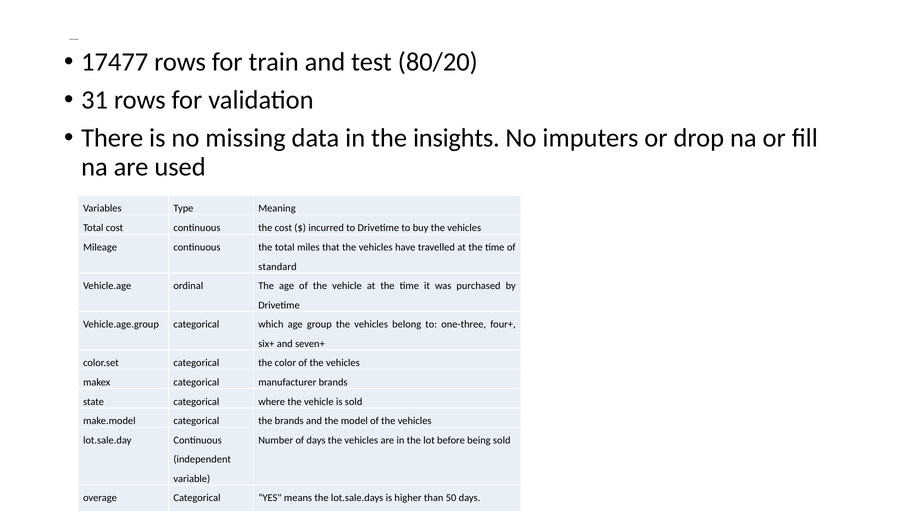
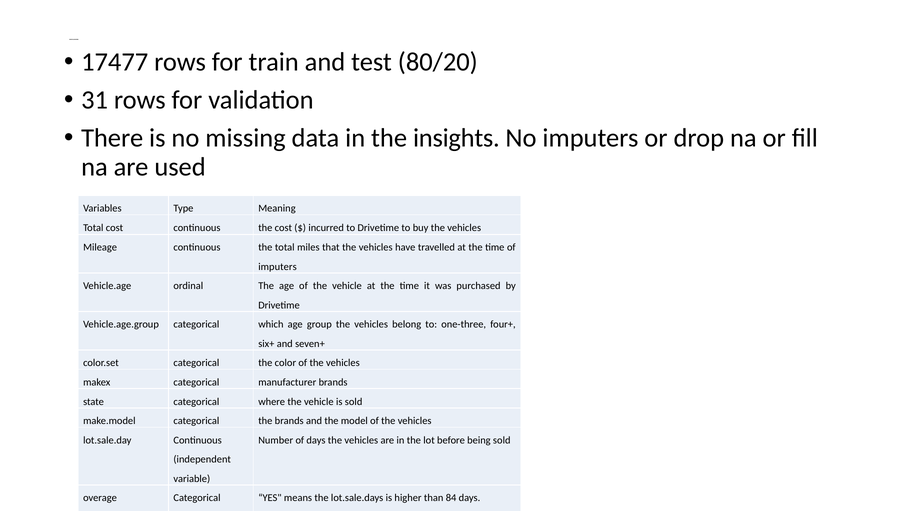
standard: standard -> imputers (278, 267)
50: 50 -> 84 (451, 498)
